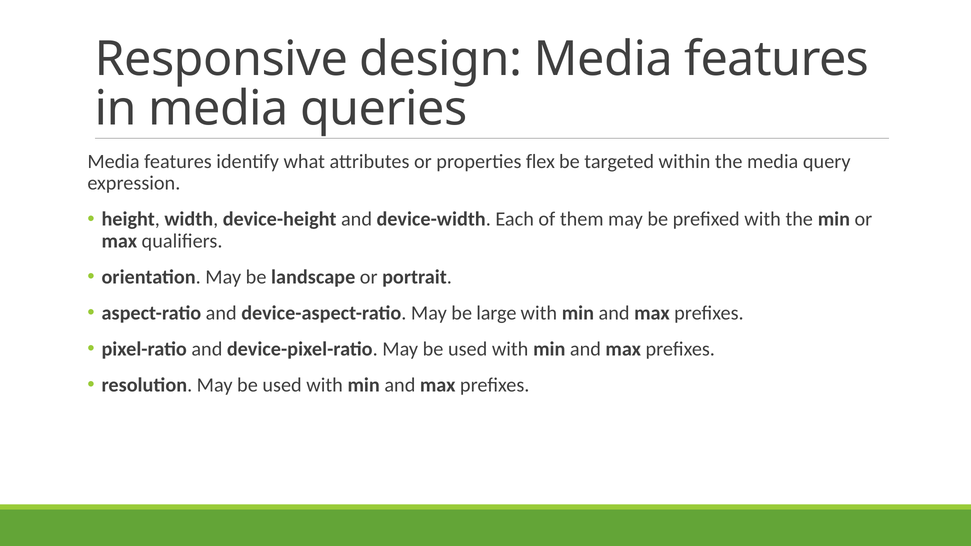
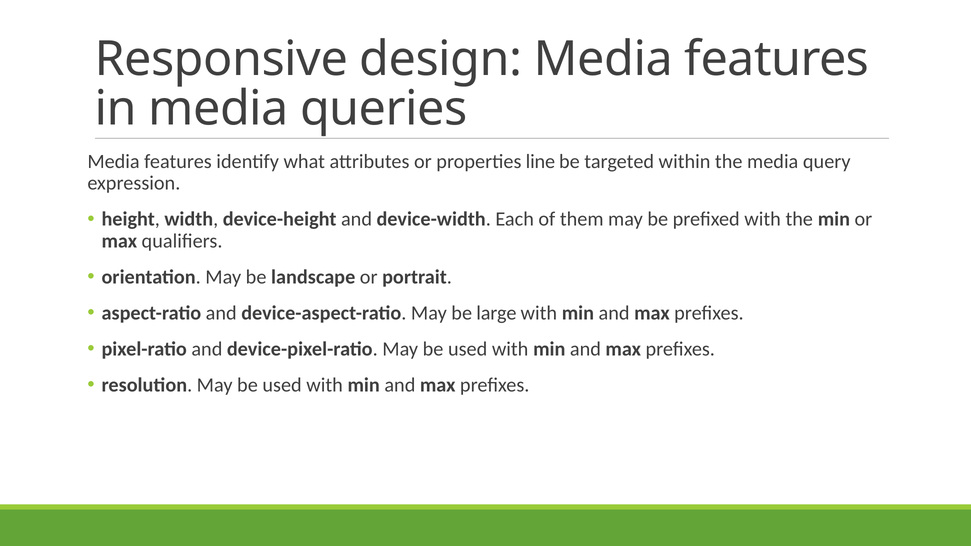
flex: flex -> line (540, 161)
